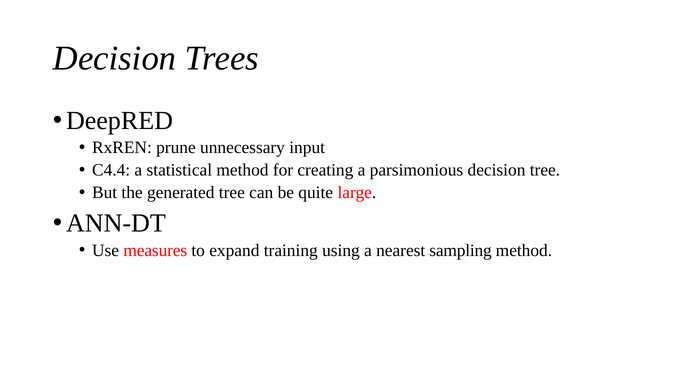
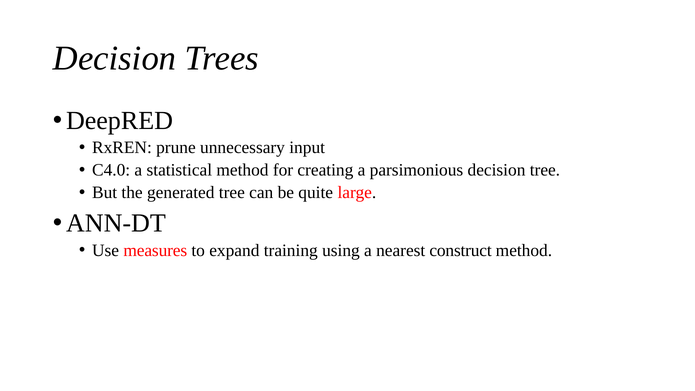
C4.4: C4.4 -> C4.0 (111, 170)
sampling: sampling -> construct (461, 250)
